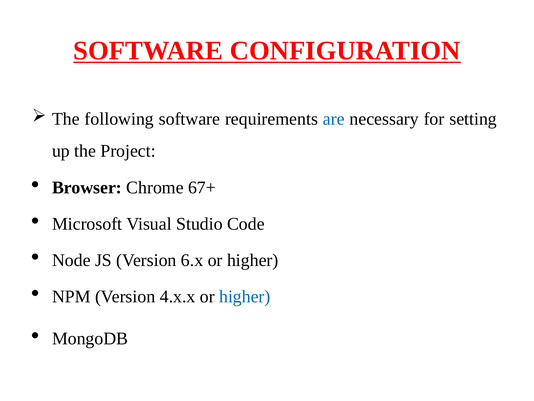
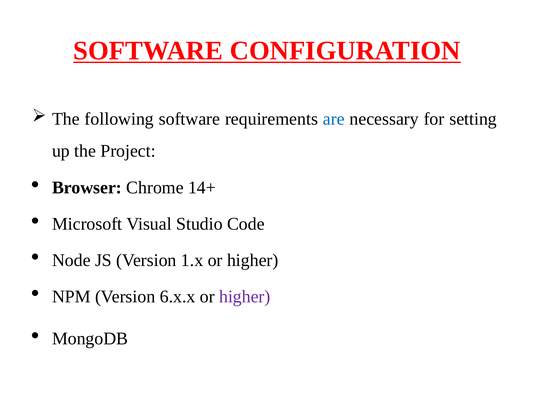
67+: 67+ -> 14+ (202, 187)
6.x: 6.x -> 1.x (192, 260)
4.x.x: 4.x.x -> 6.x.x (178, 296)
higher colour: blue -> purple (245, 296)
